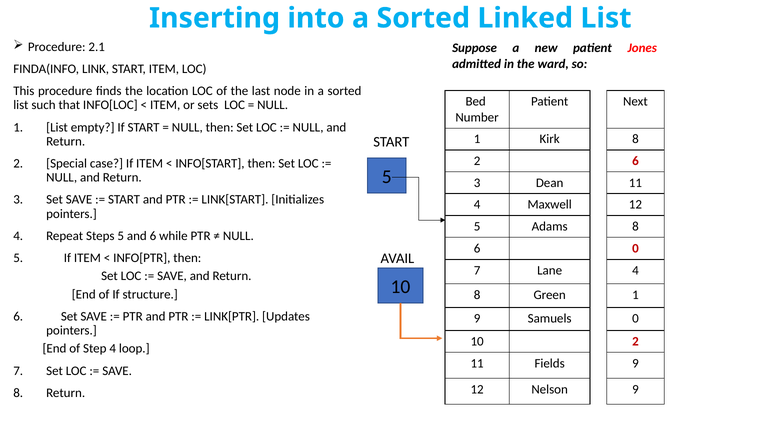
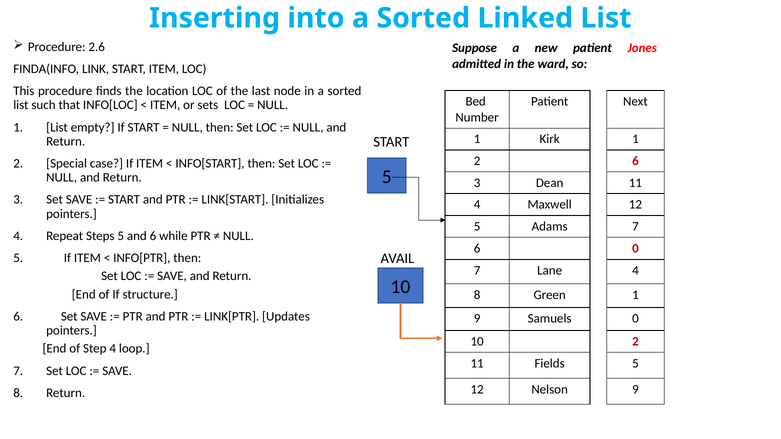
2.1: 2.1 -> 2.6 (97, 47)
Kirk 8: 8 -> 1 (635, 139)
Adams 8: 8 -> 7 (635, 227)
Fields 9: 9 -> 5 (635, 364)
